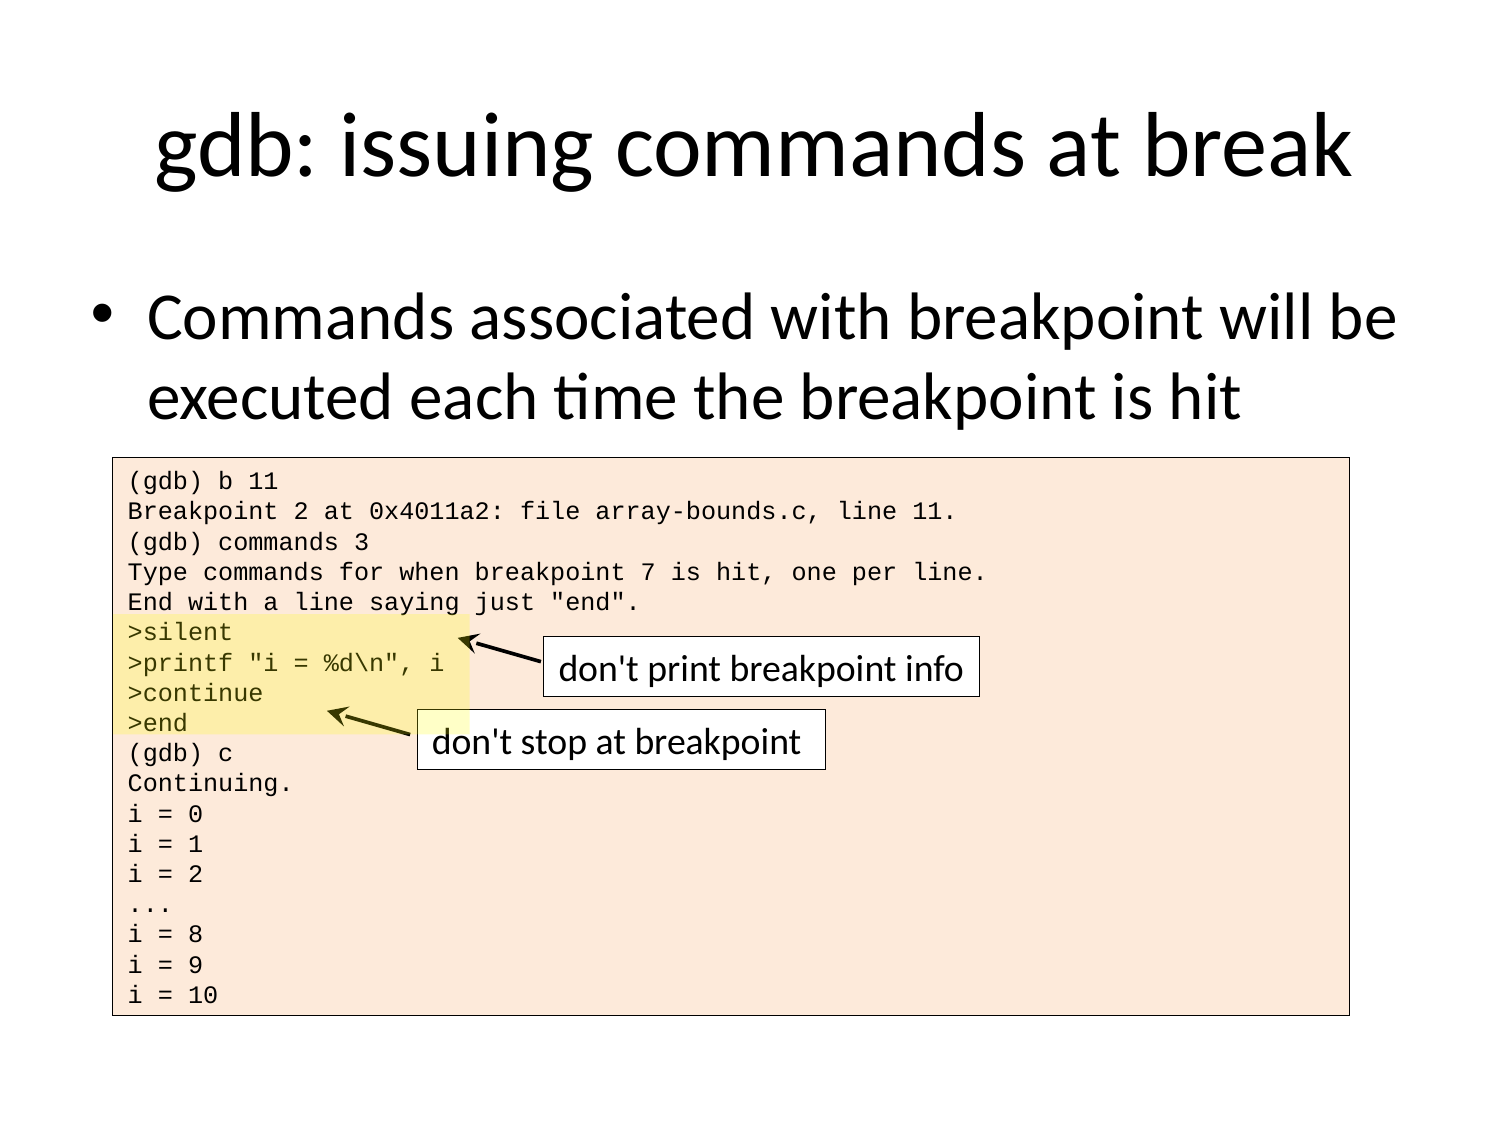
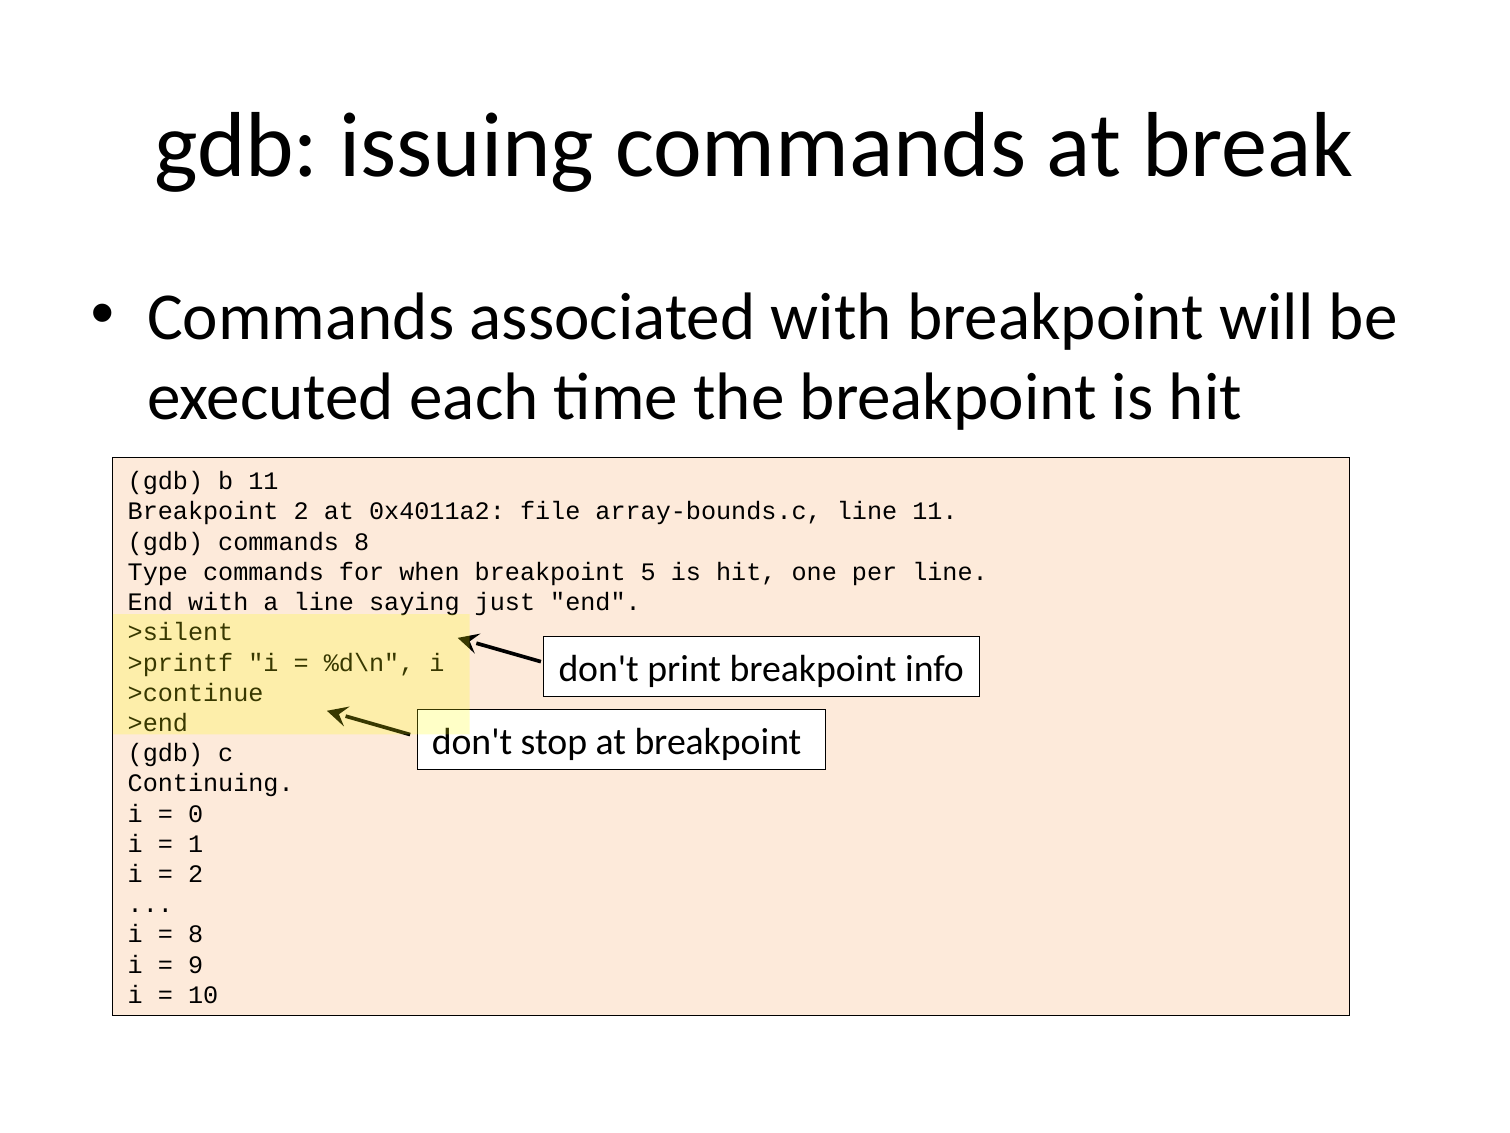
commands 3: 3 -> 8 (362, 542)
7: 7 -> 5 (648, 572)
